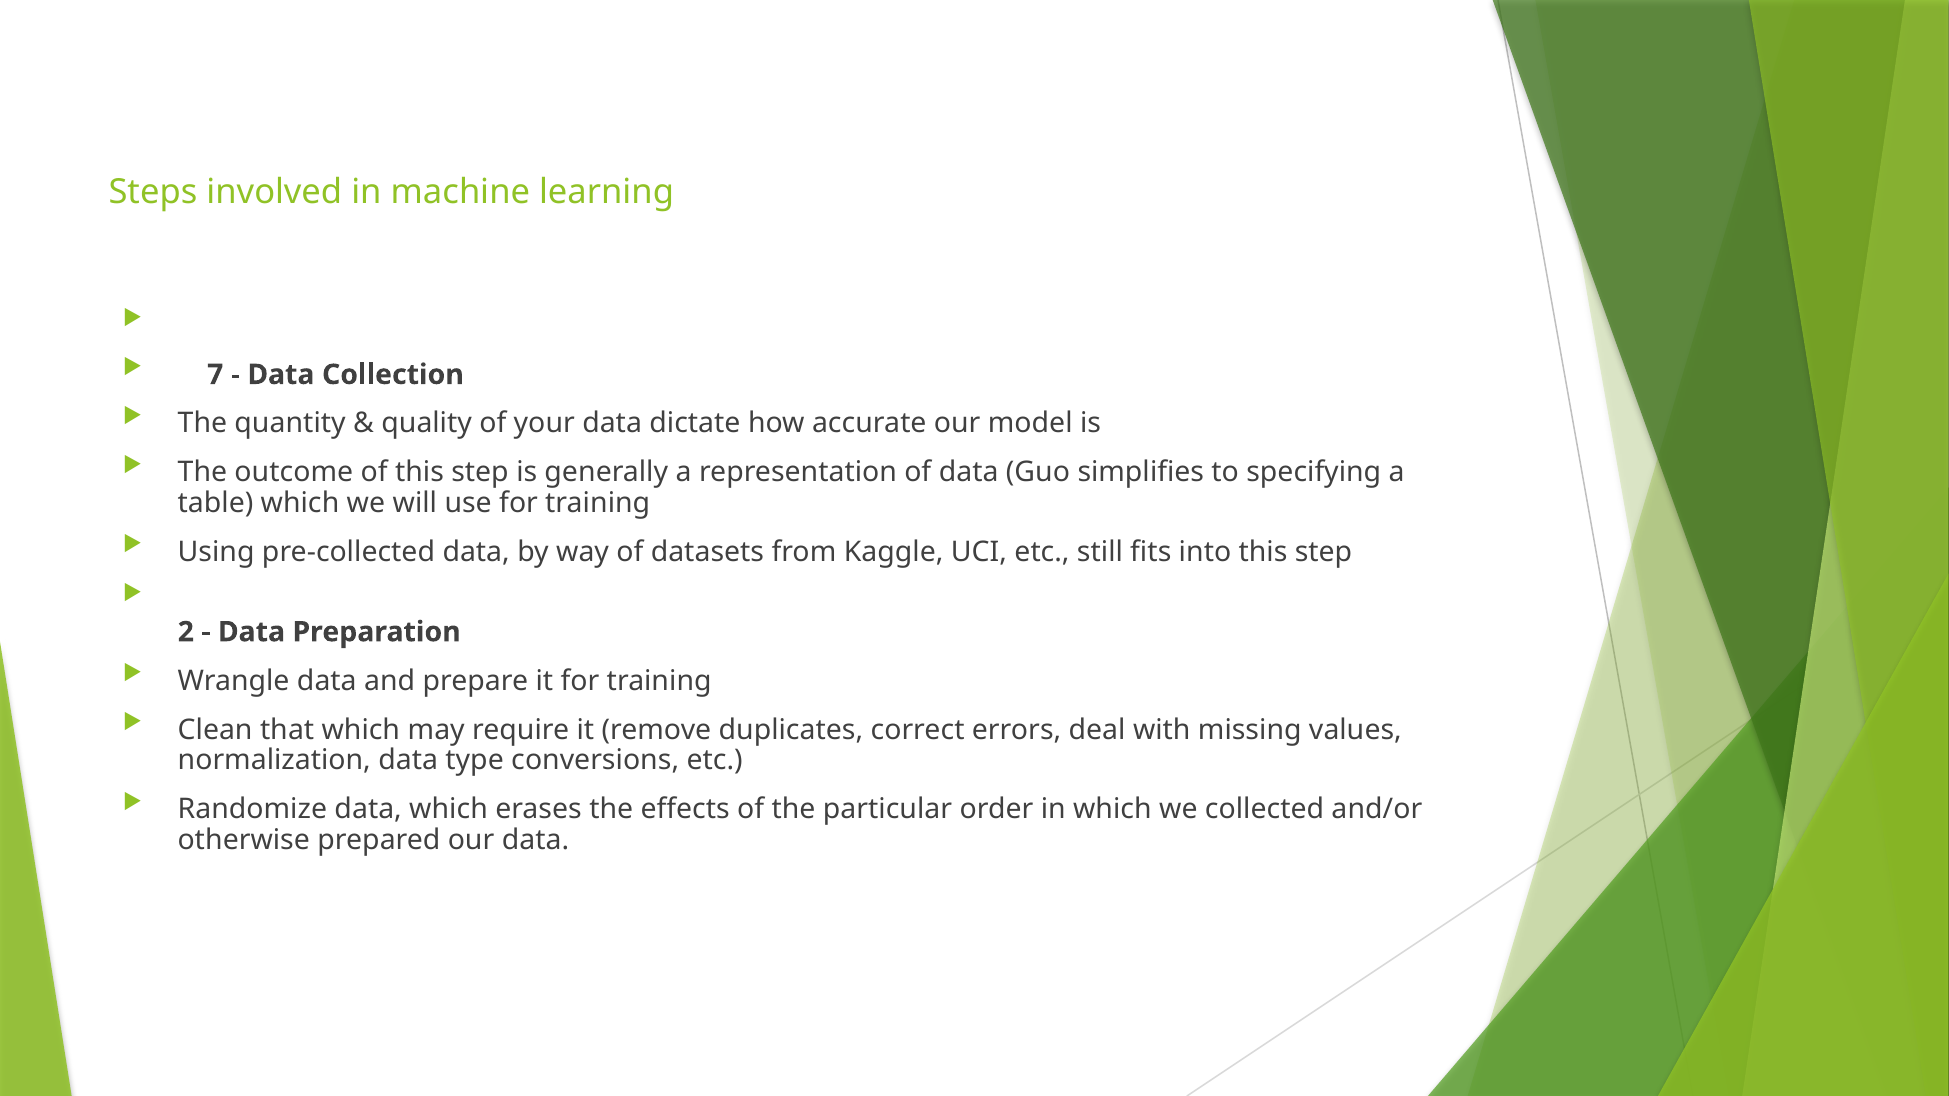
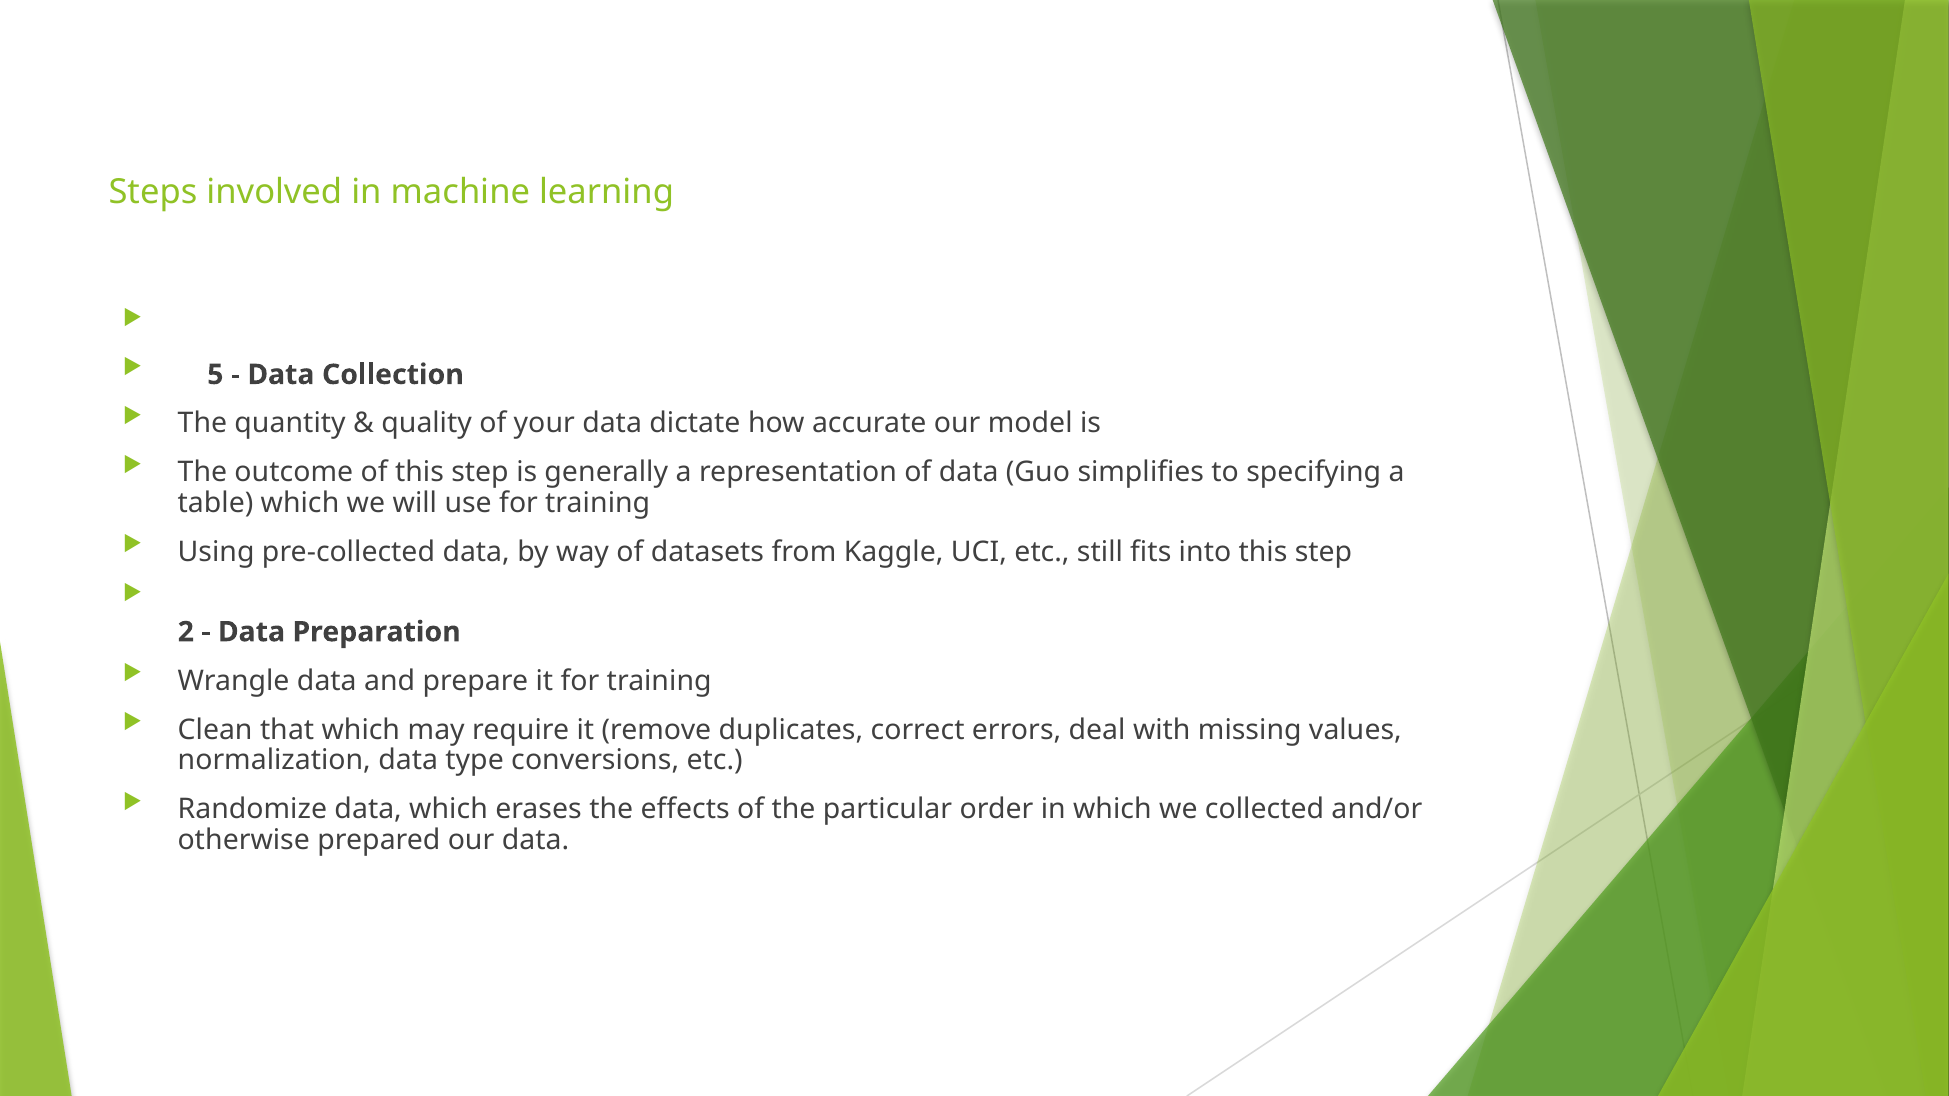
7: 7 -> 5 (215, 375)
